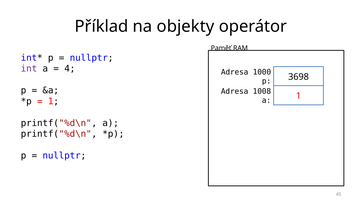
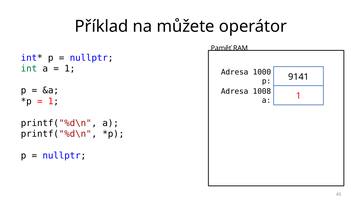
objekty: objekty -> můžete (186, 26)
int colour: purple -> green (29, 69)
4: 4 -> 1 (70, 69)
3698: 3698 -> 9141 (299, 77)
